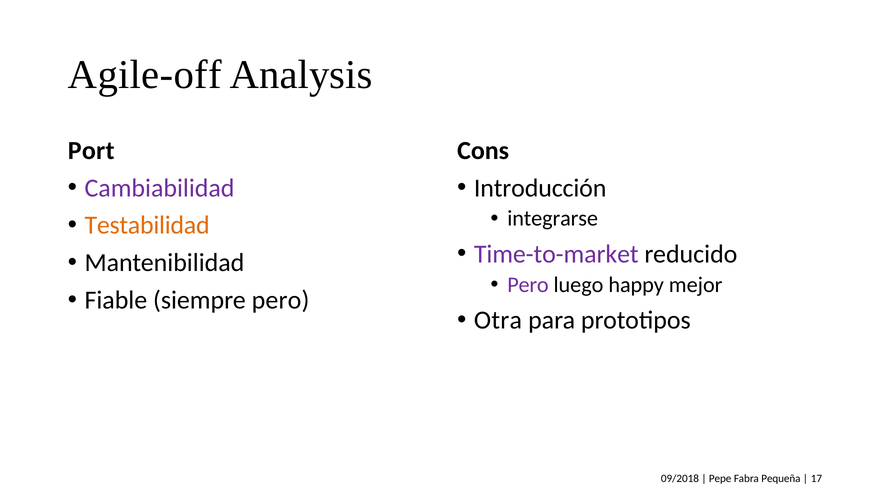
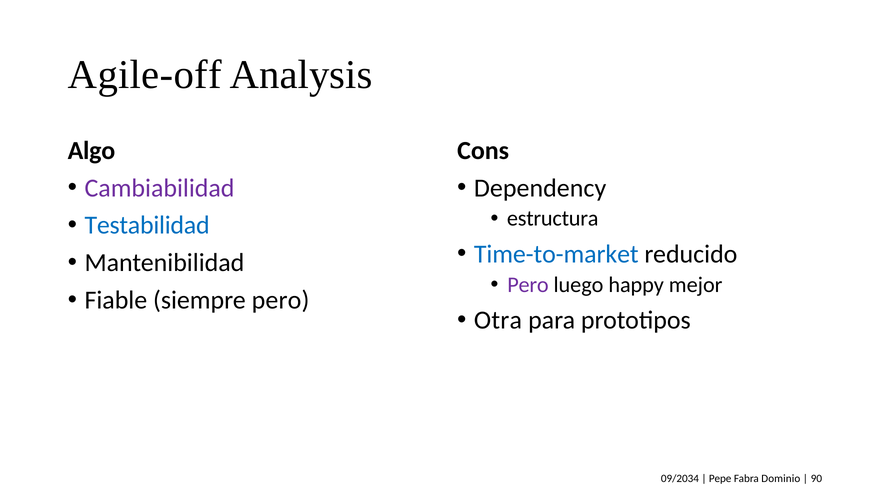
Port: Port -> Algo (91, 150)
Introducción: Introducción -> Dependency (540, 188)
integrarse: integrarse -> estructura (553, 218)
Testabilidad colour: orange -> blue (147, 225)
Time-to-market colour: purple -> blue (556, 254)
09/2018: 09/2018 -> 09/2034 (680, 478)
Pequeña: Pequeña -> Dominio (781, 478)
17: 17 -> 90 (816, 478)
